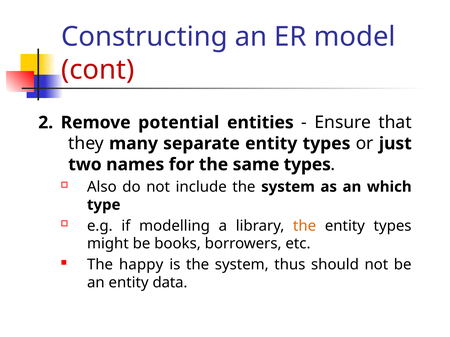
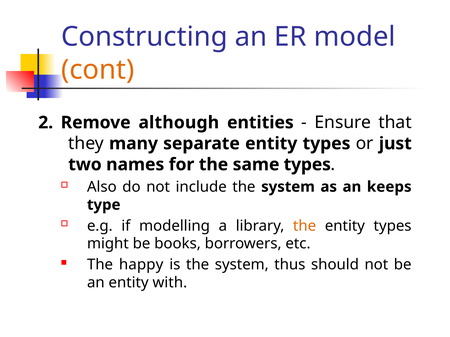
cont colour: red -> orange (98, 70)
potential: potential -> although (179, 123)
which: which -> keeps (389, 187)
data: data -> with (170, 283)
